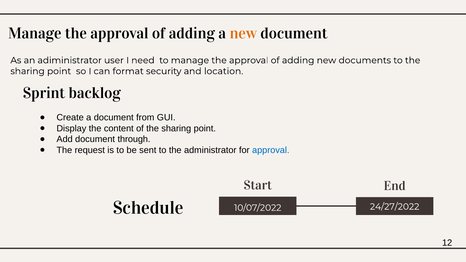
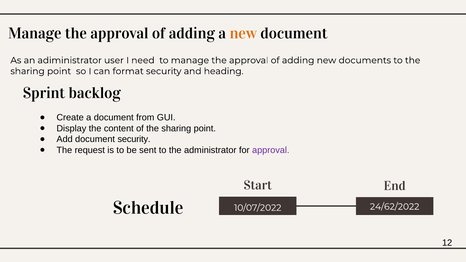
location: location -> heading (224, 71)
document through: through -> security (134, 139)
approval colour: blue -> purple (271, 150)
24/27/2022: 24/27/2022 -> 24/62/2022 (395, 207)
